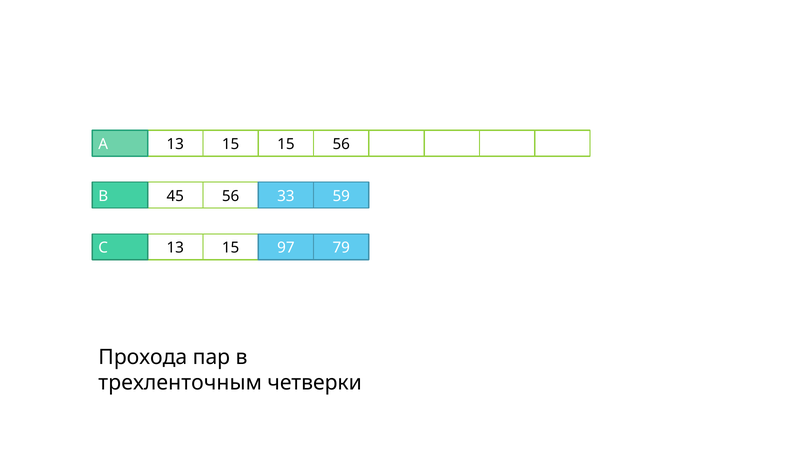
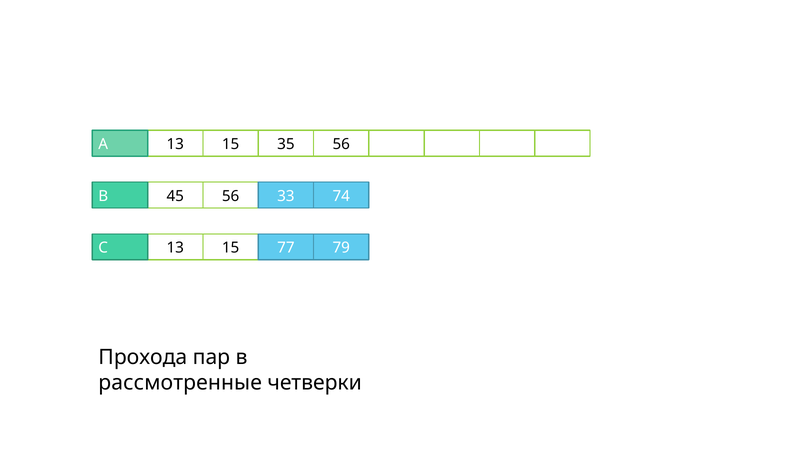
15 15: 15 -> 35 (286, 144)
59: 59 -> 74 (341, 196)
97: 97 -> 77 (286, 248)
трехленточным: трехленточным -> рассмотренные (180, 382)
